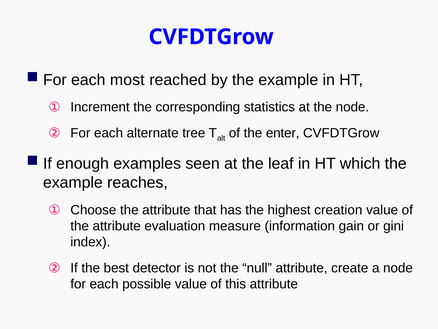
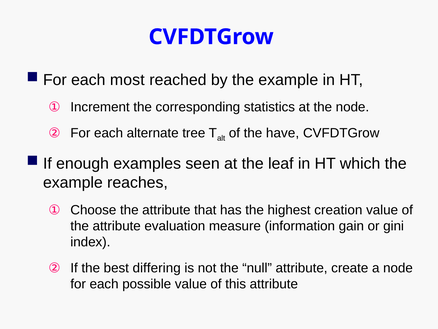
enter: enter -> have (283, 133)
detector: detector -> differing (157, 268)
